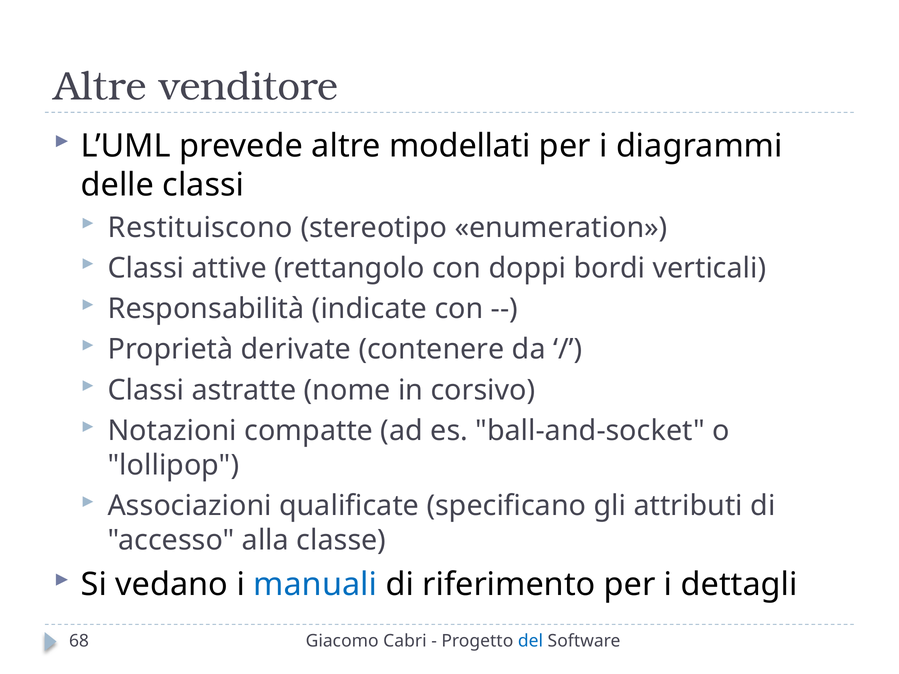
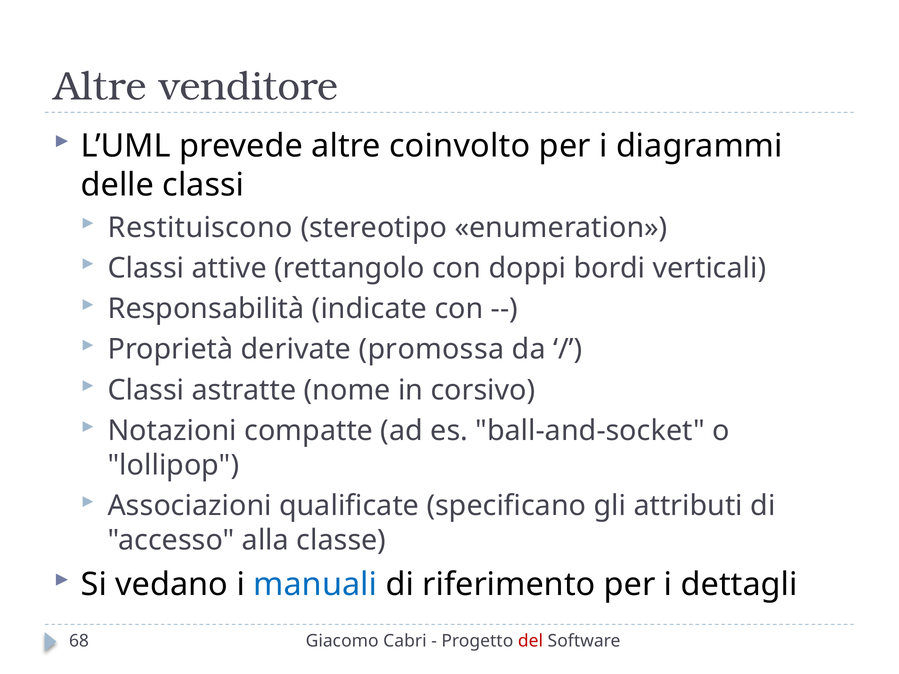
modellati: modellati -> coinvolto (460, 146)
contenere: contenere -> promossa (431, 350)
del colour: blue -> red (530, 641)
